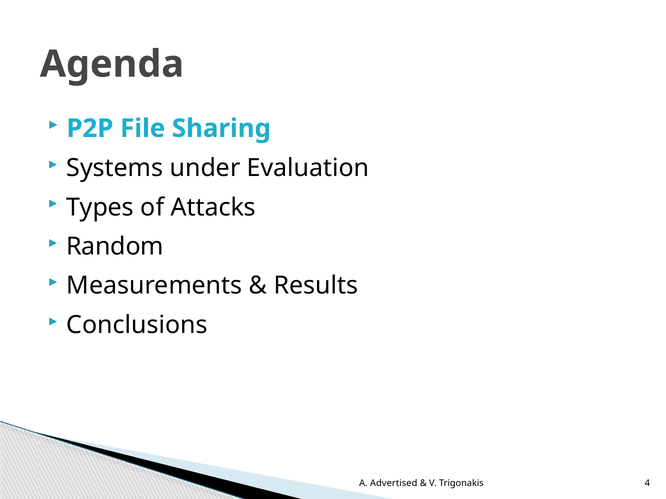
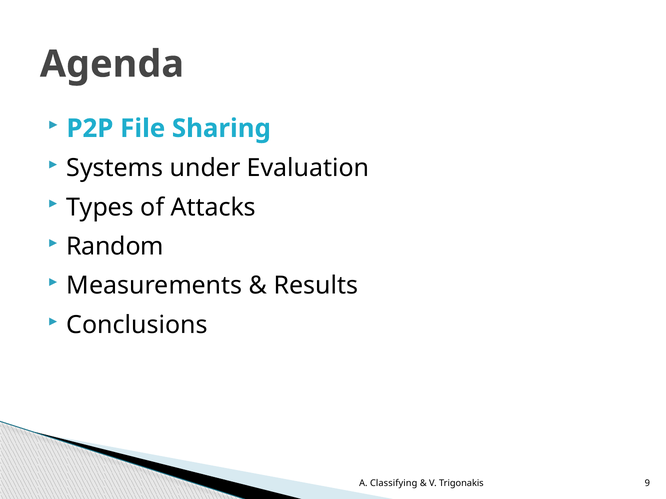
Advertised: Advertised -> Classifying (394, 484)
4: 4 -> 9 (647, 484)
